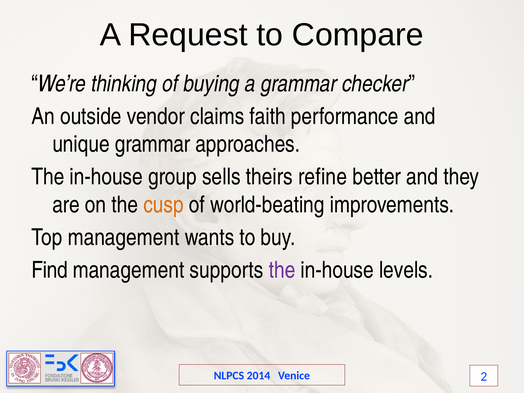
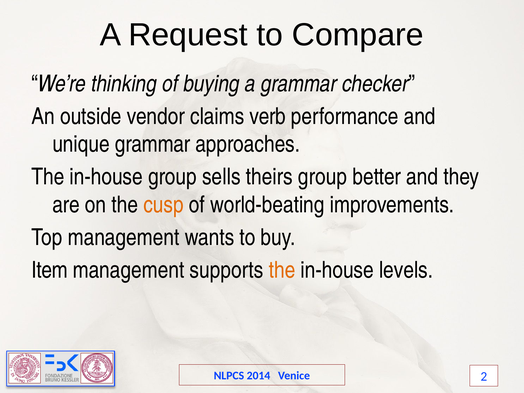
faith: faith -> verb (268, 116)
theirs refine: refine -> group (323, 177)
Find: Find -> Item (50, 270)
the colour: purple -> orange (282, 270)
